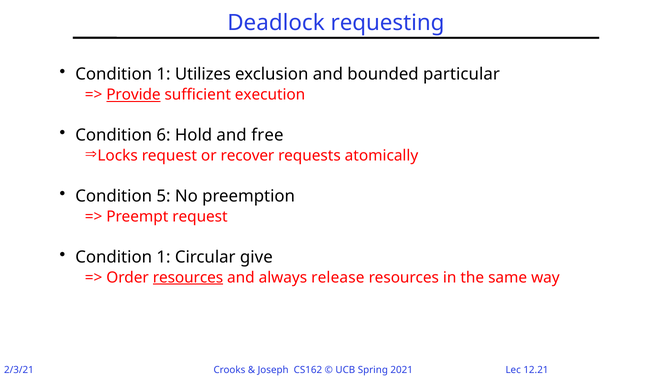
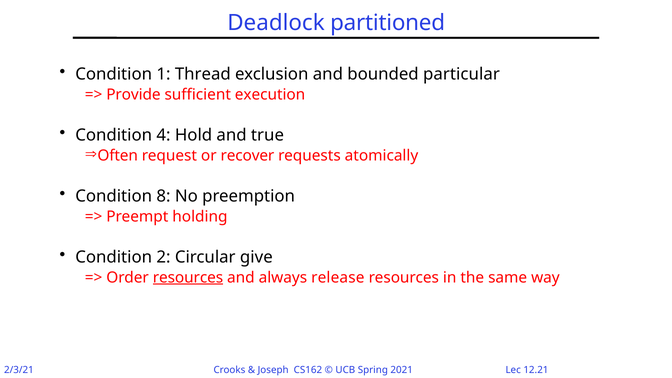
requesting: requesting -> partitioned (388, 23)
Utilizes: Utilizes -> Thread (203, 74)
Provide underline: present -> none (133, 95)
6: 6 -> 4 (163, 135)
free: free -> true (267, 135)
Locks: Locks -> Often (118, 156)
5: 5 -> 8 (163, 196)
Preempt request: request -> holding (200, 217)
1: 1 -> 2 (163, 257)
